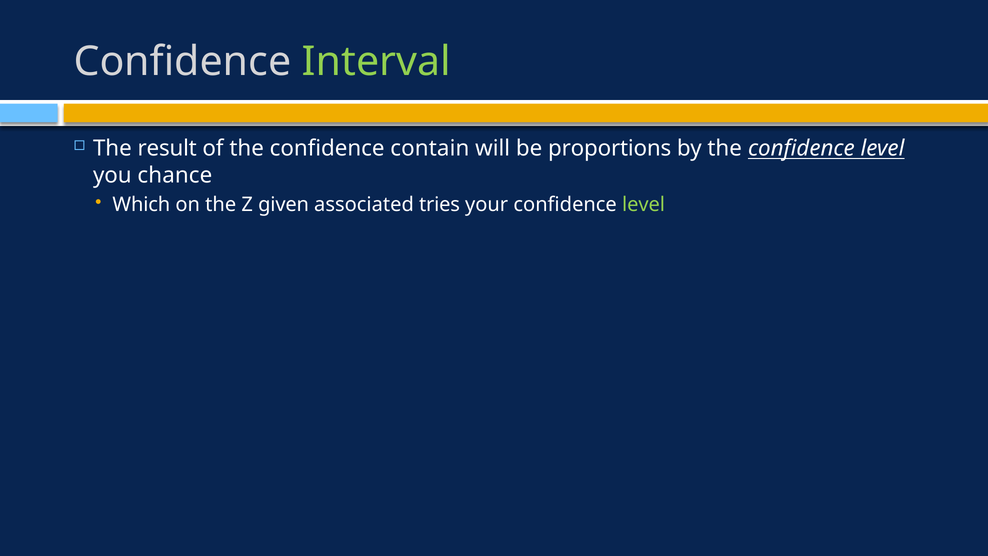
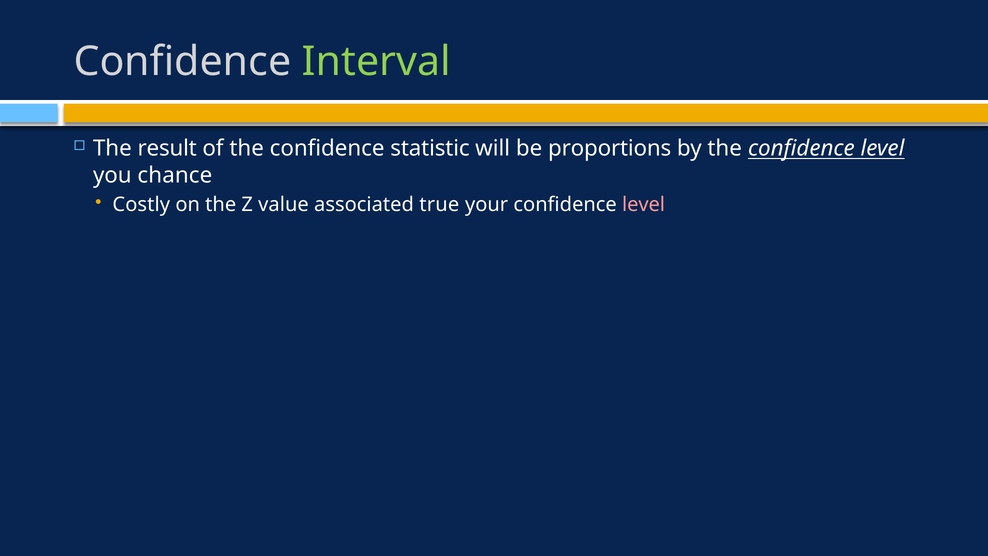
contain: contain -> statistic (430, 148)
Which: Which -> Costly (141, 205)
given: given -> value (283, 205)
tries: tries -> true (439, 205)
level colour: light green -> pink (644, 205)
